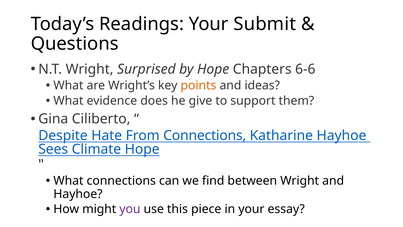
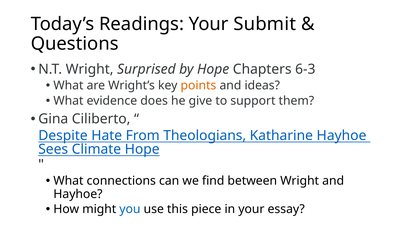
6-6: 6-6 -> 6-3 (305, 69)
From Connections: Connections -> Theologians (205, 135)
you colour: purple -> blue (130, 209)
